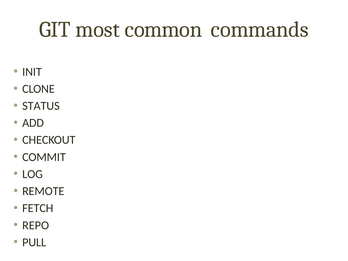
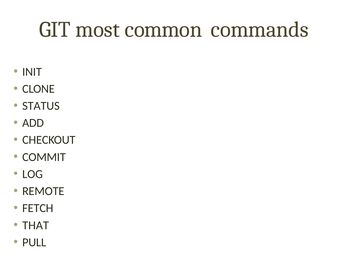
REPO: REPO -> THAT (36, 225)
